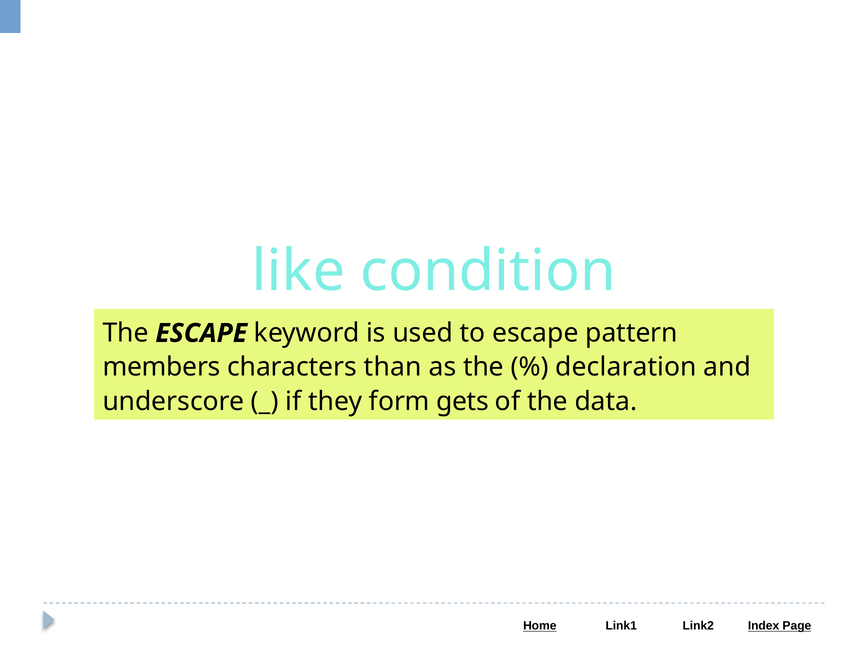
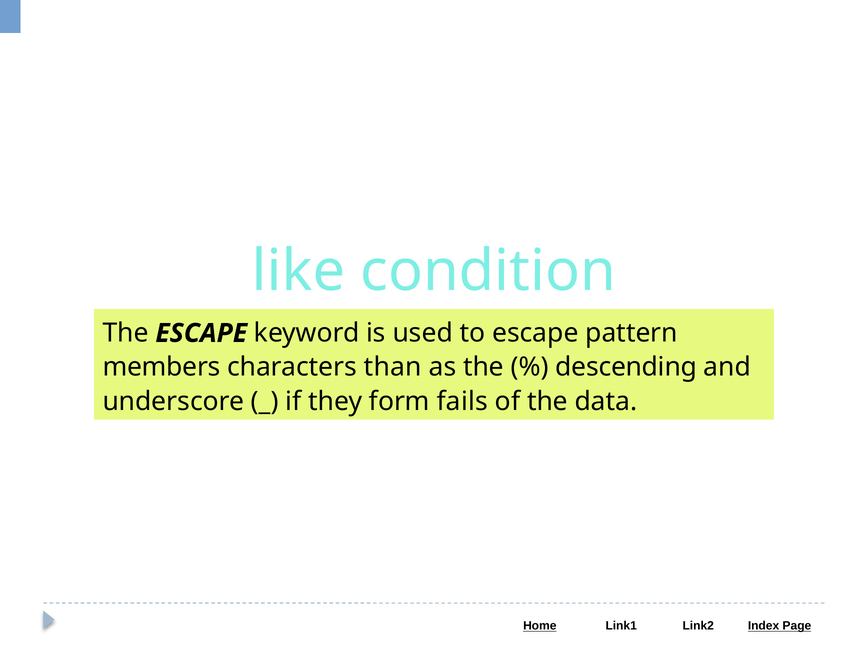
declaration: declaration -> descending (626, 367)
gets: gets -> fails (462, 401)
